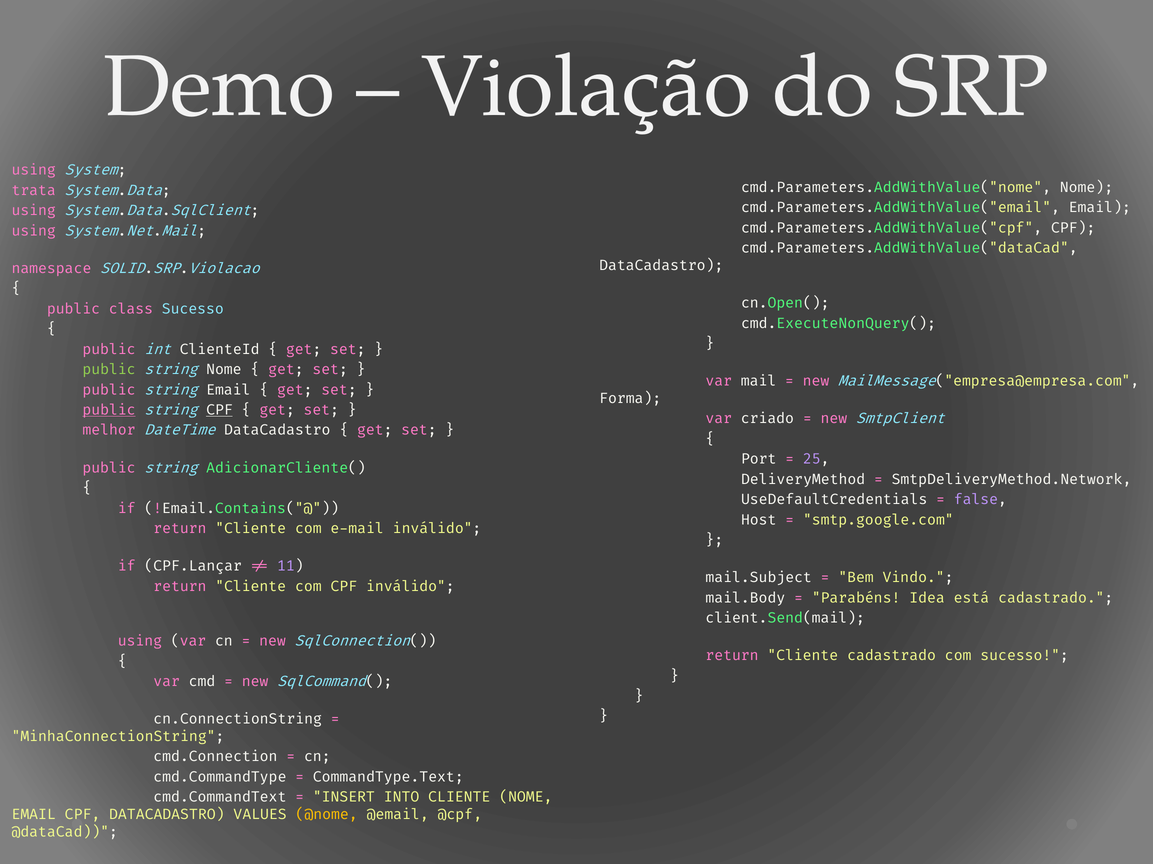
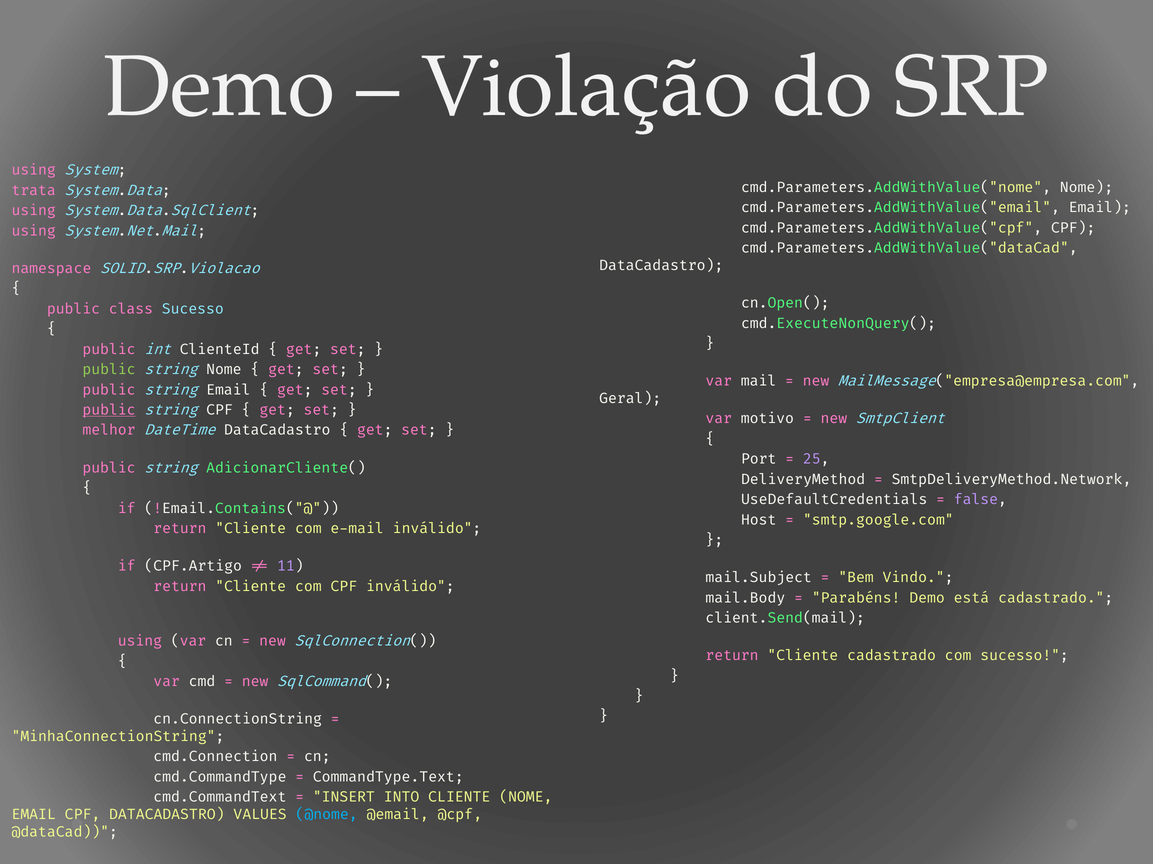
Forma: Forma -> Geral (630, 399)
CPF underline: present -> none (219, 410)
criado: criado -> motivo (767, 419)
CPF.Lançar: CPF.Lançar -> CPF.Artigo (193, 567)
Parabéns Idea: Idea -> Demo (927, 598)
@nome colour: yellow -> light blue (327, 815)
